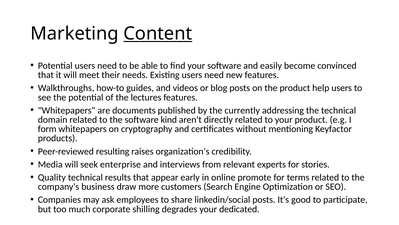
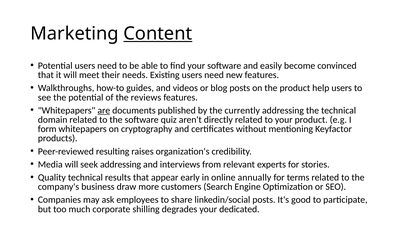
lectures: lectures -> reviews (146, 97)
are underline: none -> present (104, 110)
kind: kind -> quiz (169, 119)
seek enterprise: enterprise -> addressing (121, 164)
promote: promote -> annually (254, 177)
